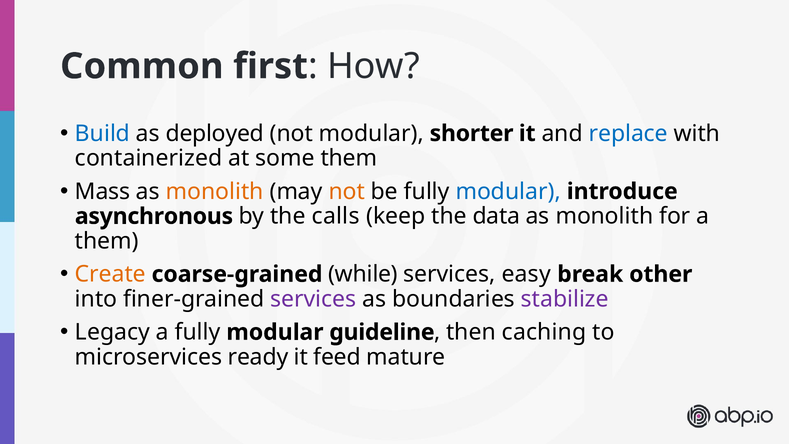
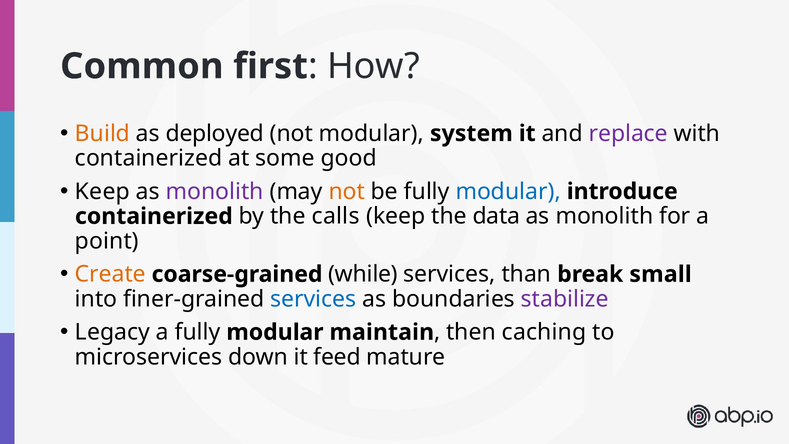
Build colour: blue -> orange (103, 133)
shorter: shorter -> system (471, 133)
replace colour: blue -> purple (628, 133)
some them: them -> good (349, 158)
Mass: Mass -> Keep (102, 191)
monolith colour: orange -> purple (215, 191)
asynchronous: asynchronous -> containerized (154, 216)
them: them -> point (107, 241)
easy: easy -> than (526, 274)
other: other -> small (661, 274)
services colour: purple -> blue (313, 299)
guideline: guideline -> maintain (382, 332)
ready: ready -> down (258, 357)
